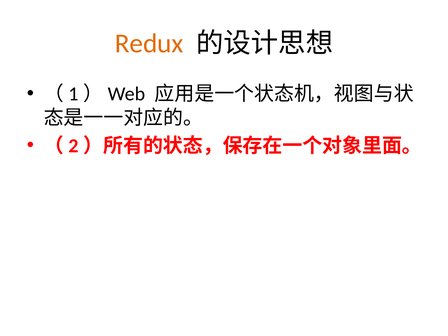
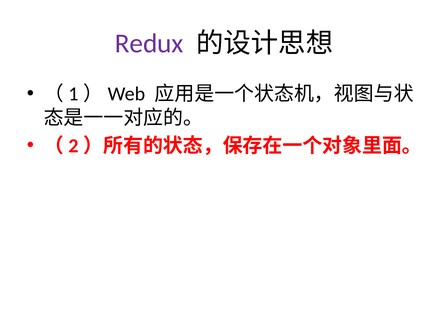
Redux colour: orange -> purple (149, 43)
